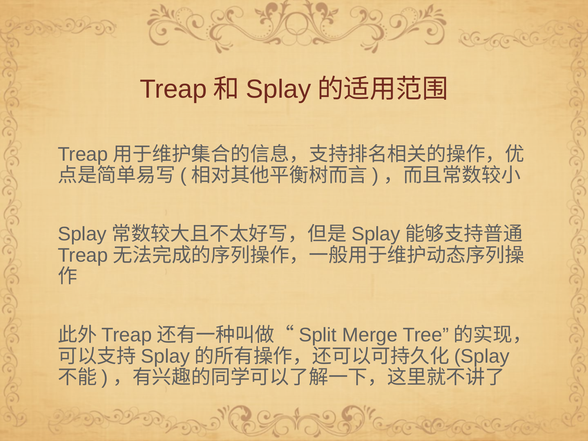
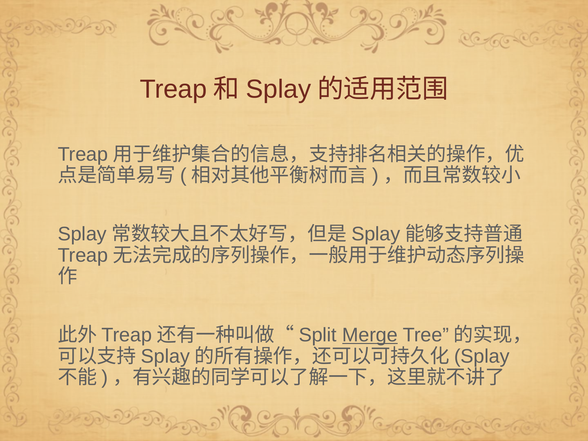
Merge underline: none -> present (370, 335)
